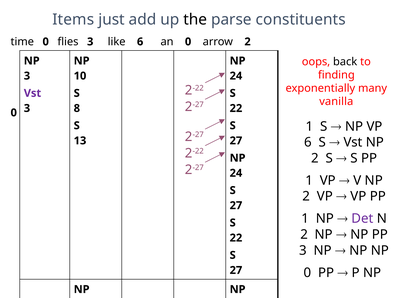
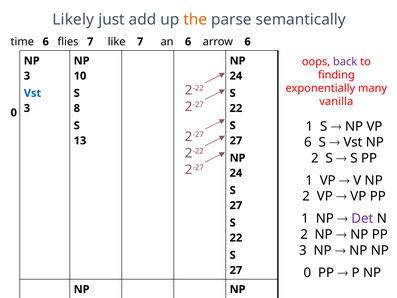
Items: Items -> Likely (73, 20)
the colour: black -> orange (195, 20)
constituents: constituents -> semantically (301, 20)
time 0: 0 -> 6 (46, 42)
flies 3: 3 -> 7 (90, 42)
like 6: 6 -> 7 (140, 42)
an 0: 0 -> 6 (188, 42)
arrow 2: 2 -> 6 (248, 42)
back colour: black -> purple (345, 62)
Vst colour: purple -> blue (33, 93)
